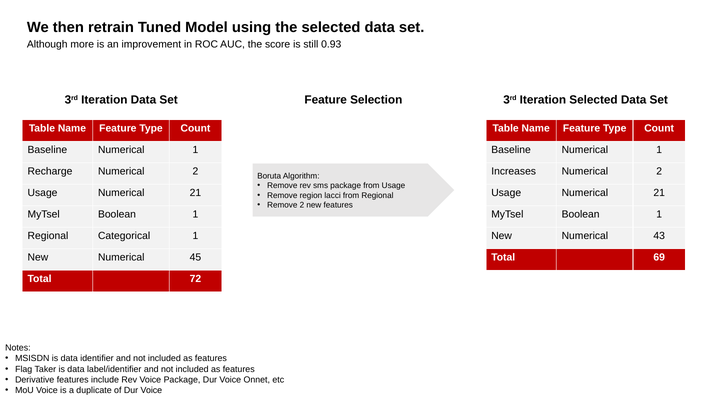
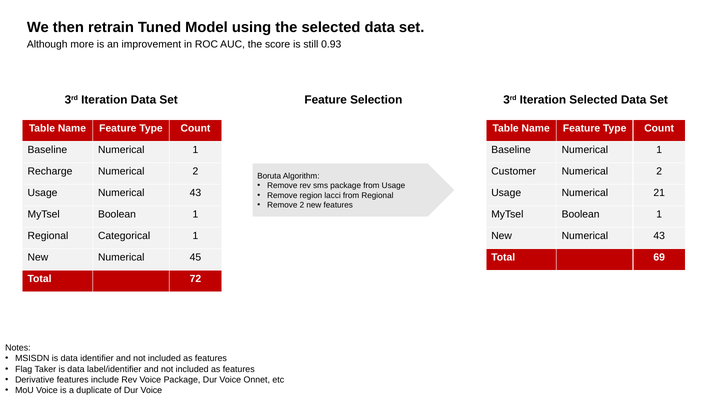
Increases: Increases -> Customer (514, 171)
21: 21 -> 43 (195, 193)
